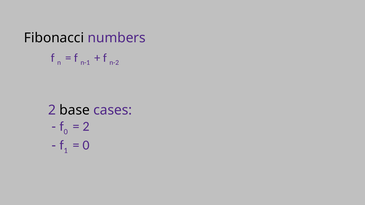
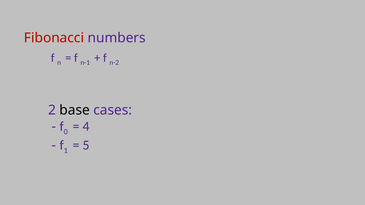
Fibonacci colour: black -> red (54, 38)
2: 2 -> 4 (86, 127)
0: 0 -> 5 (86, 145)
